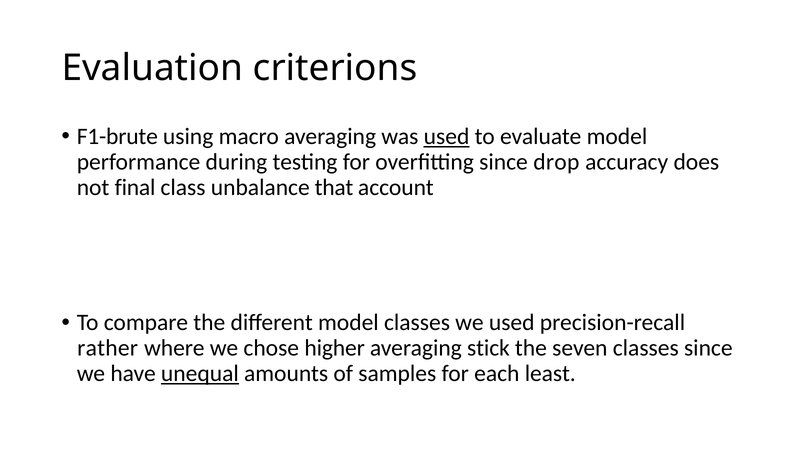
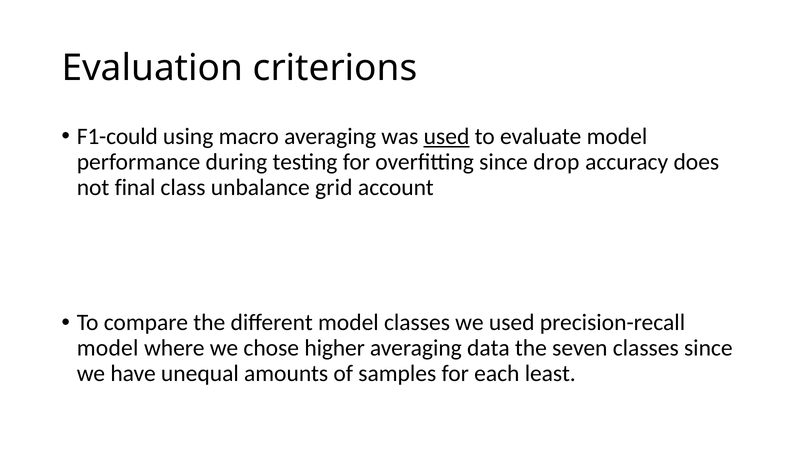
F1-brute: F1-brute -> F1-could (117, 137)
that: that -> grid (334, 188)
rather: rather -> model (108, 348)
stick: stick -> data (488, 348)
unequal underline: present -> none (200, 374)
